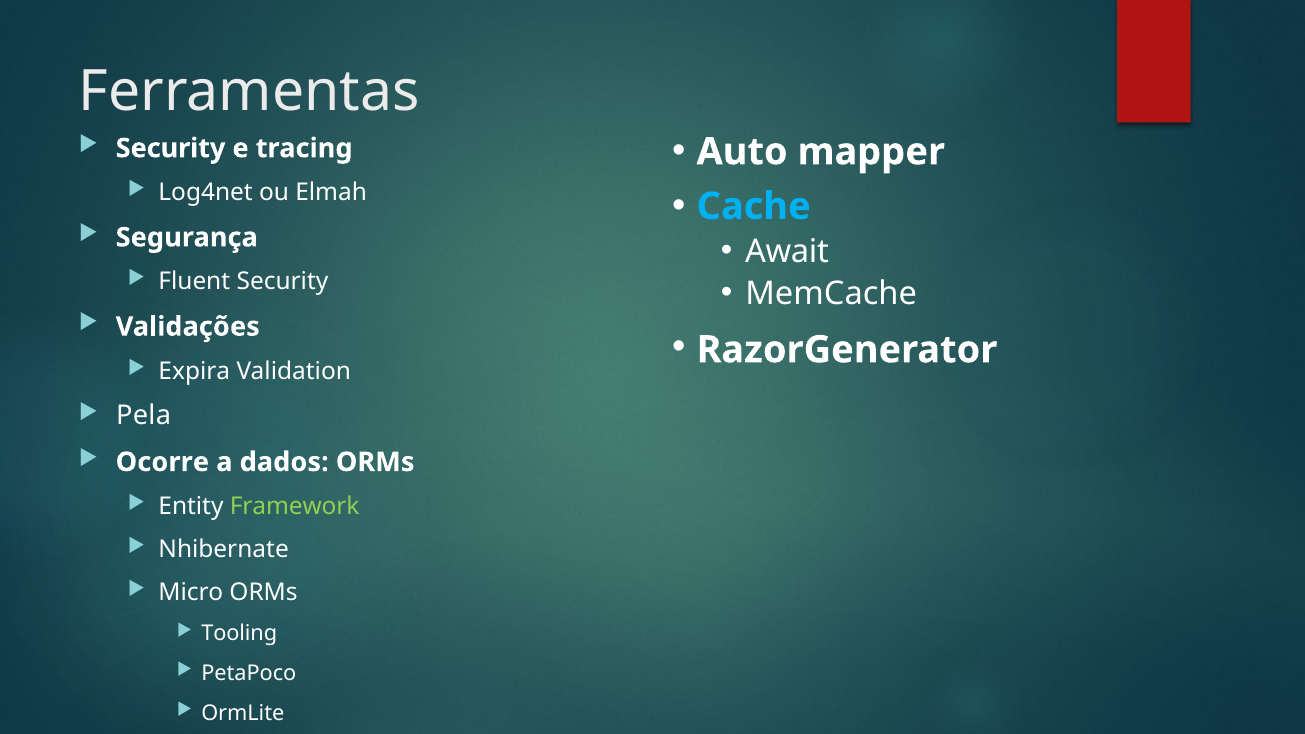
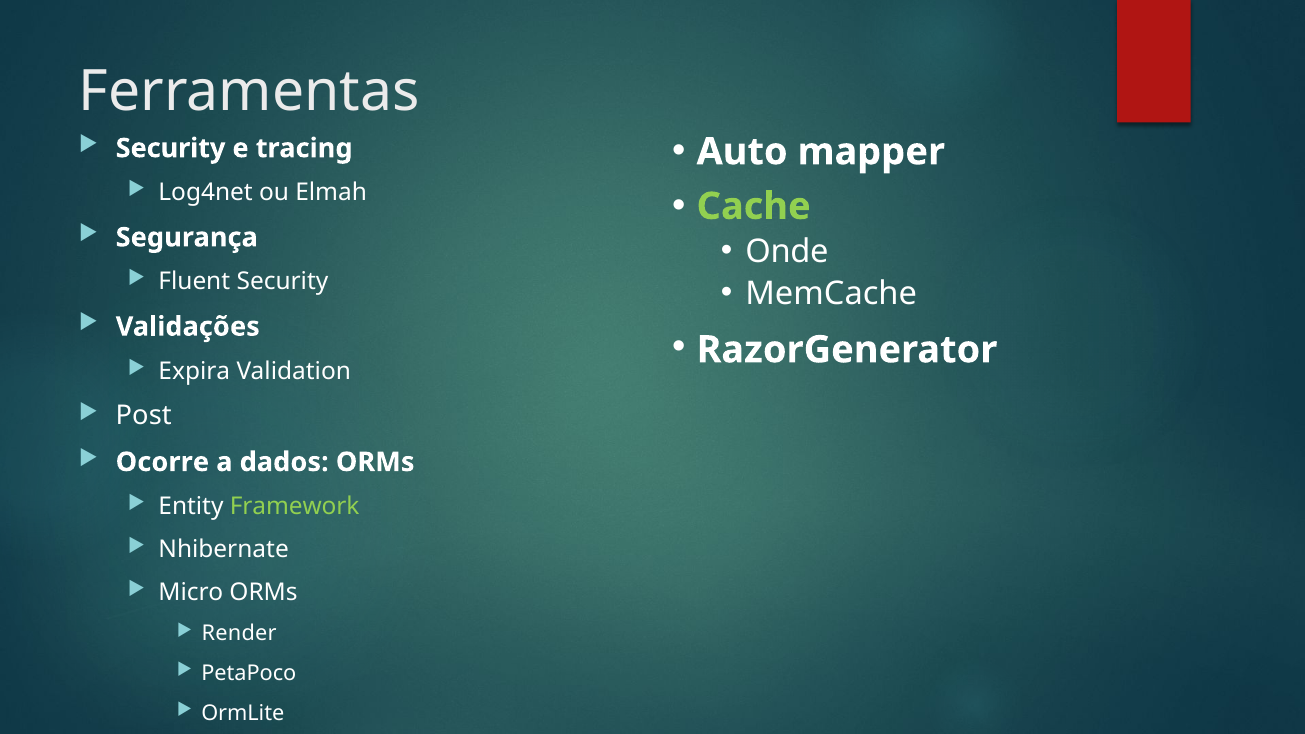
Cache colour: light blue -> light green (754, 206)
Await: Await -> Onde (787, 251)
Pela: Pela -> Post (144, 416)
Tooling: Tooling -> Render (239, 634)
